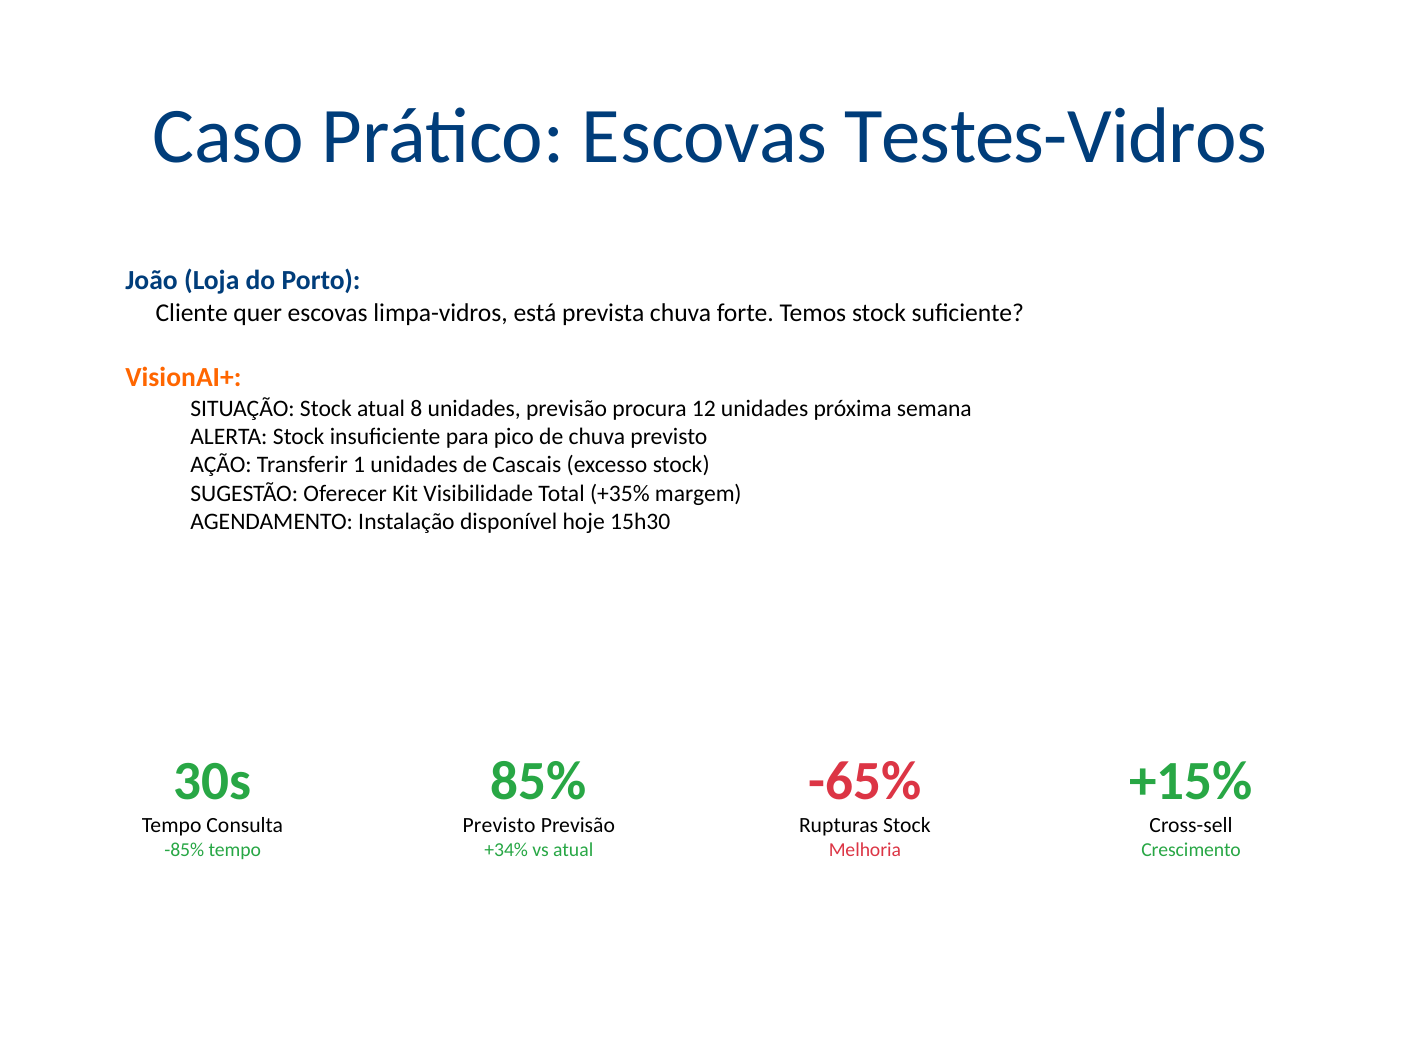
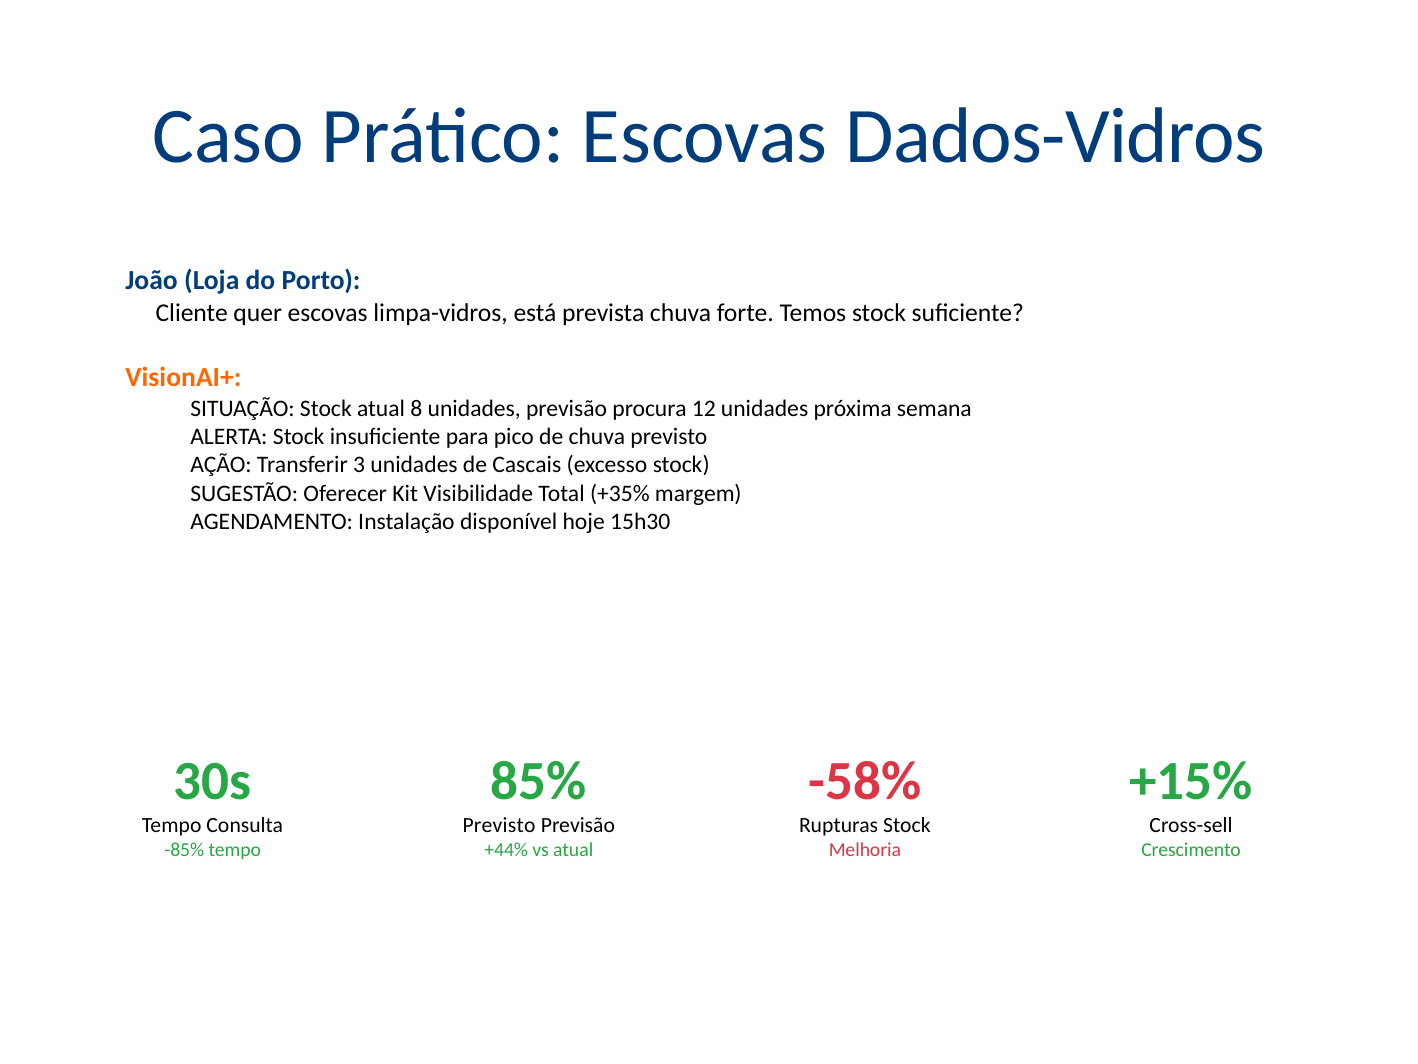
Testes-Vidros: Testes-Vidros -> Dados-Vidros (1056, 137)
1: 1 -> 3 (359, 465)
-65%: -65% -> -58% (865, 781)
+34%: +34% -> +44% (506, 850)
